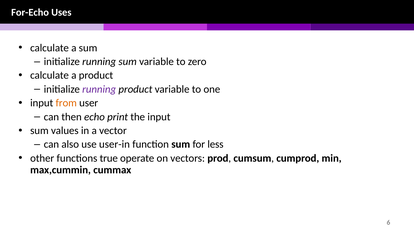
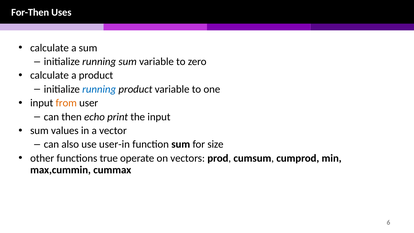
For-Echo: For-Echo -> For-Then (30, 13)
running colour: purple -> blue (99, 89)
less: less -> size (215, 144)
